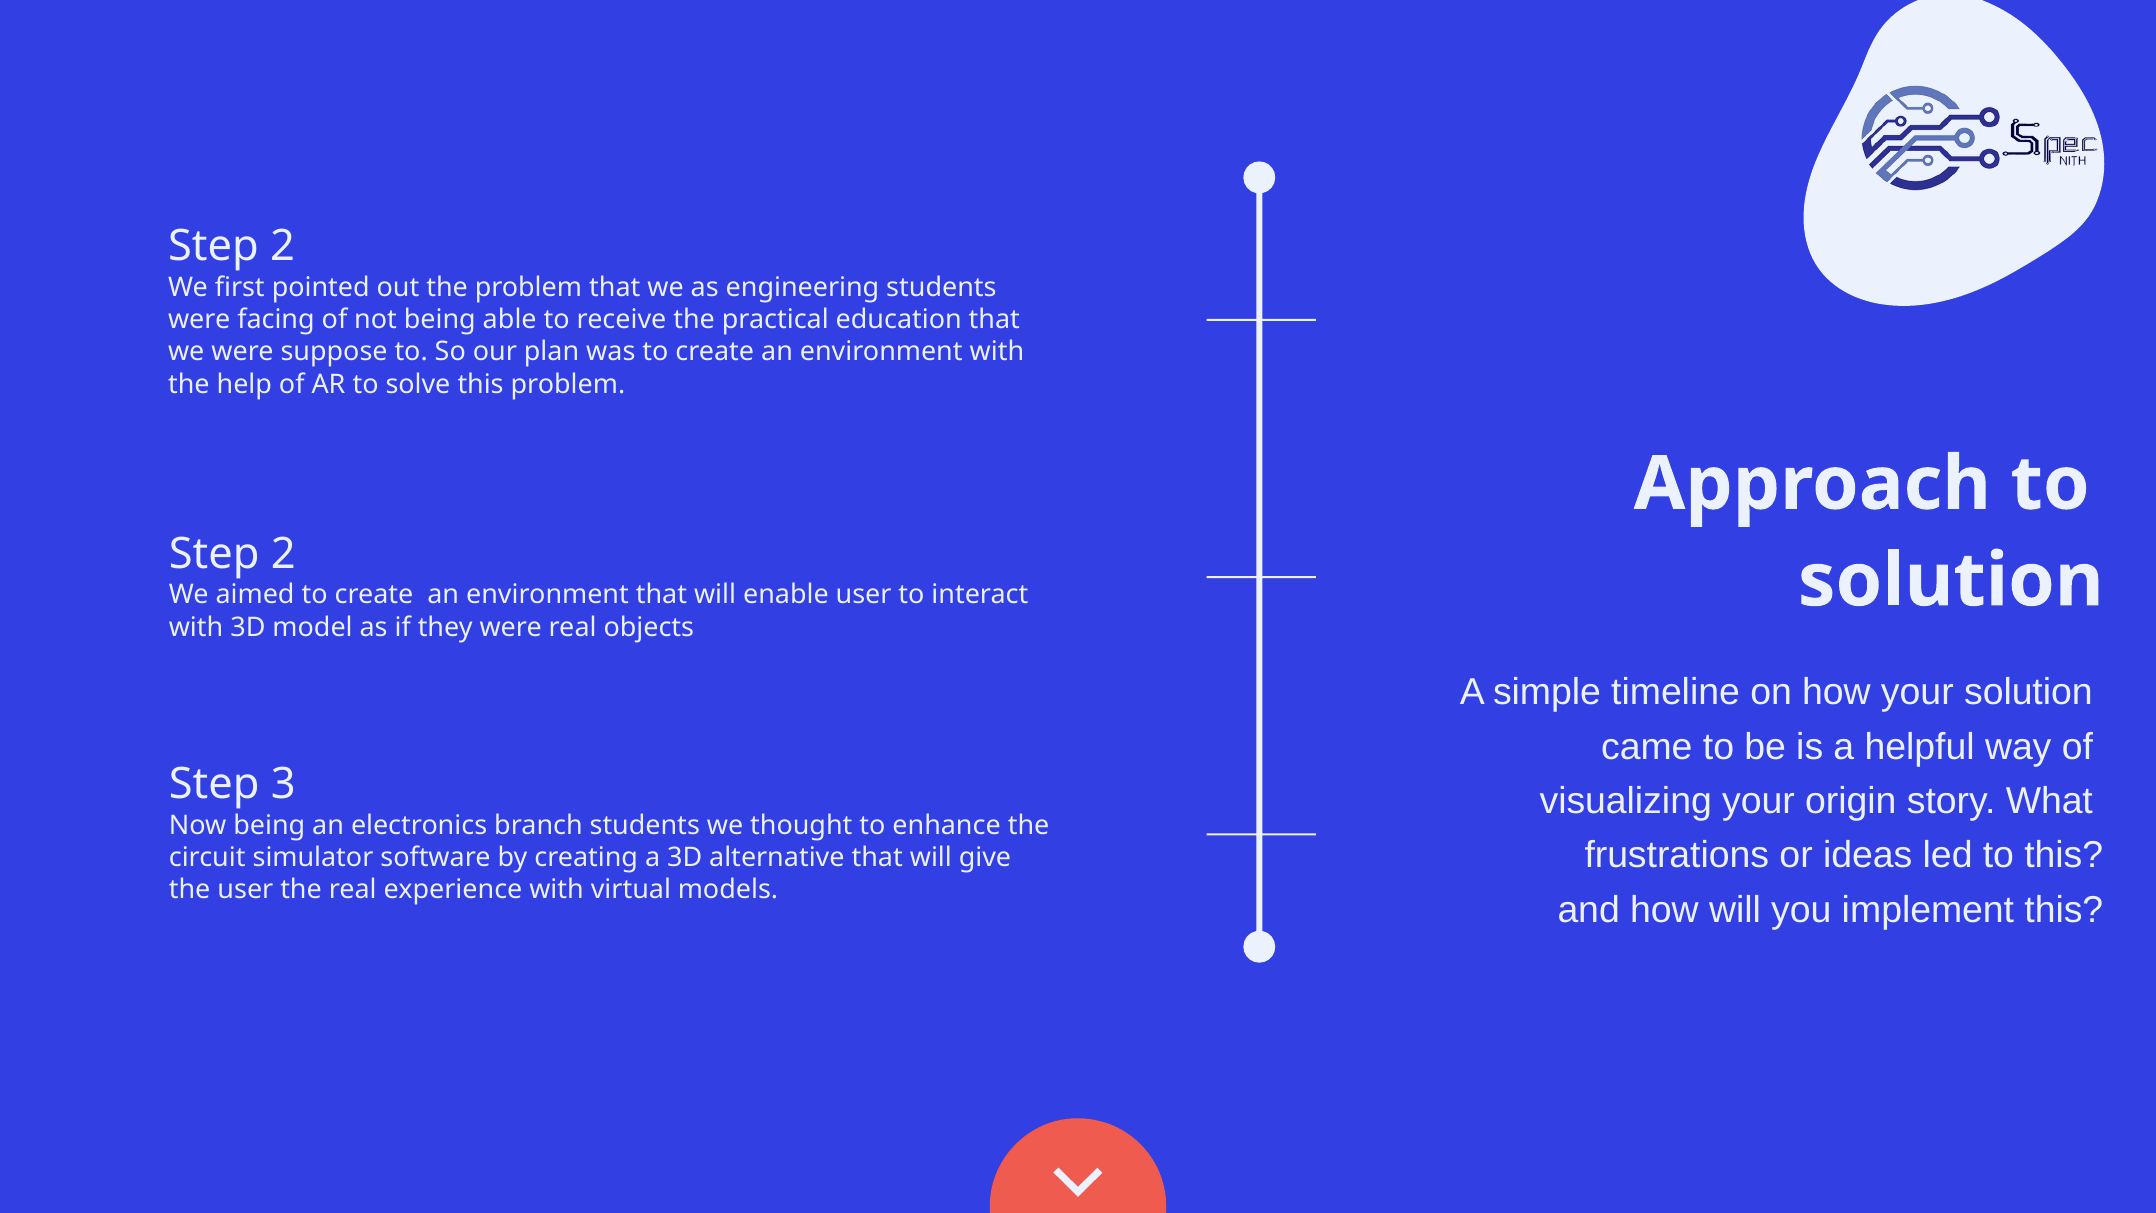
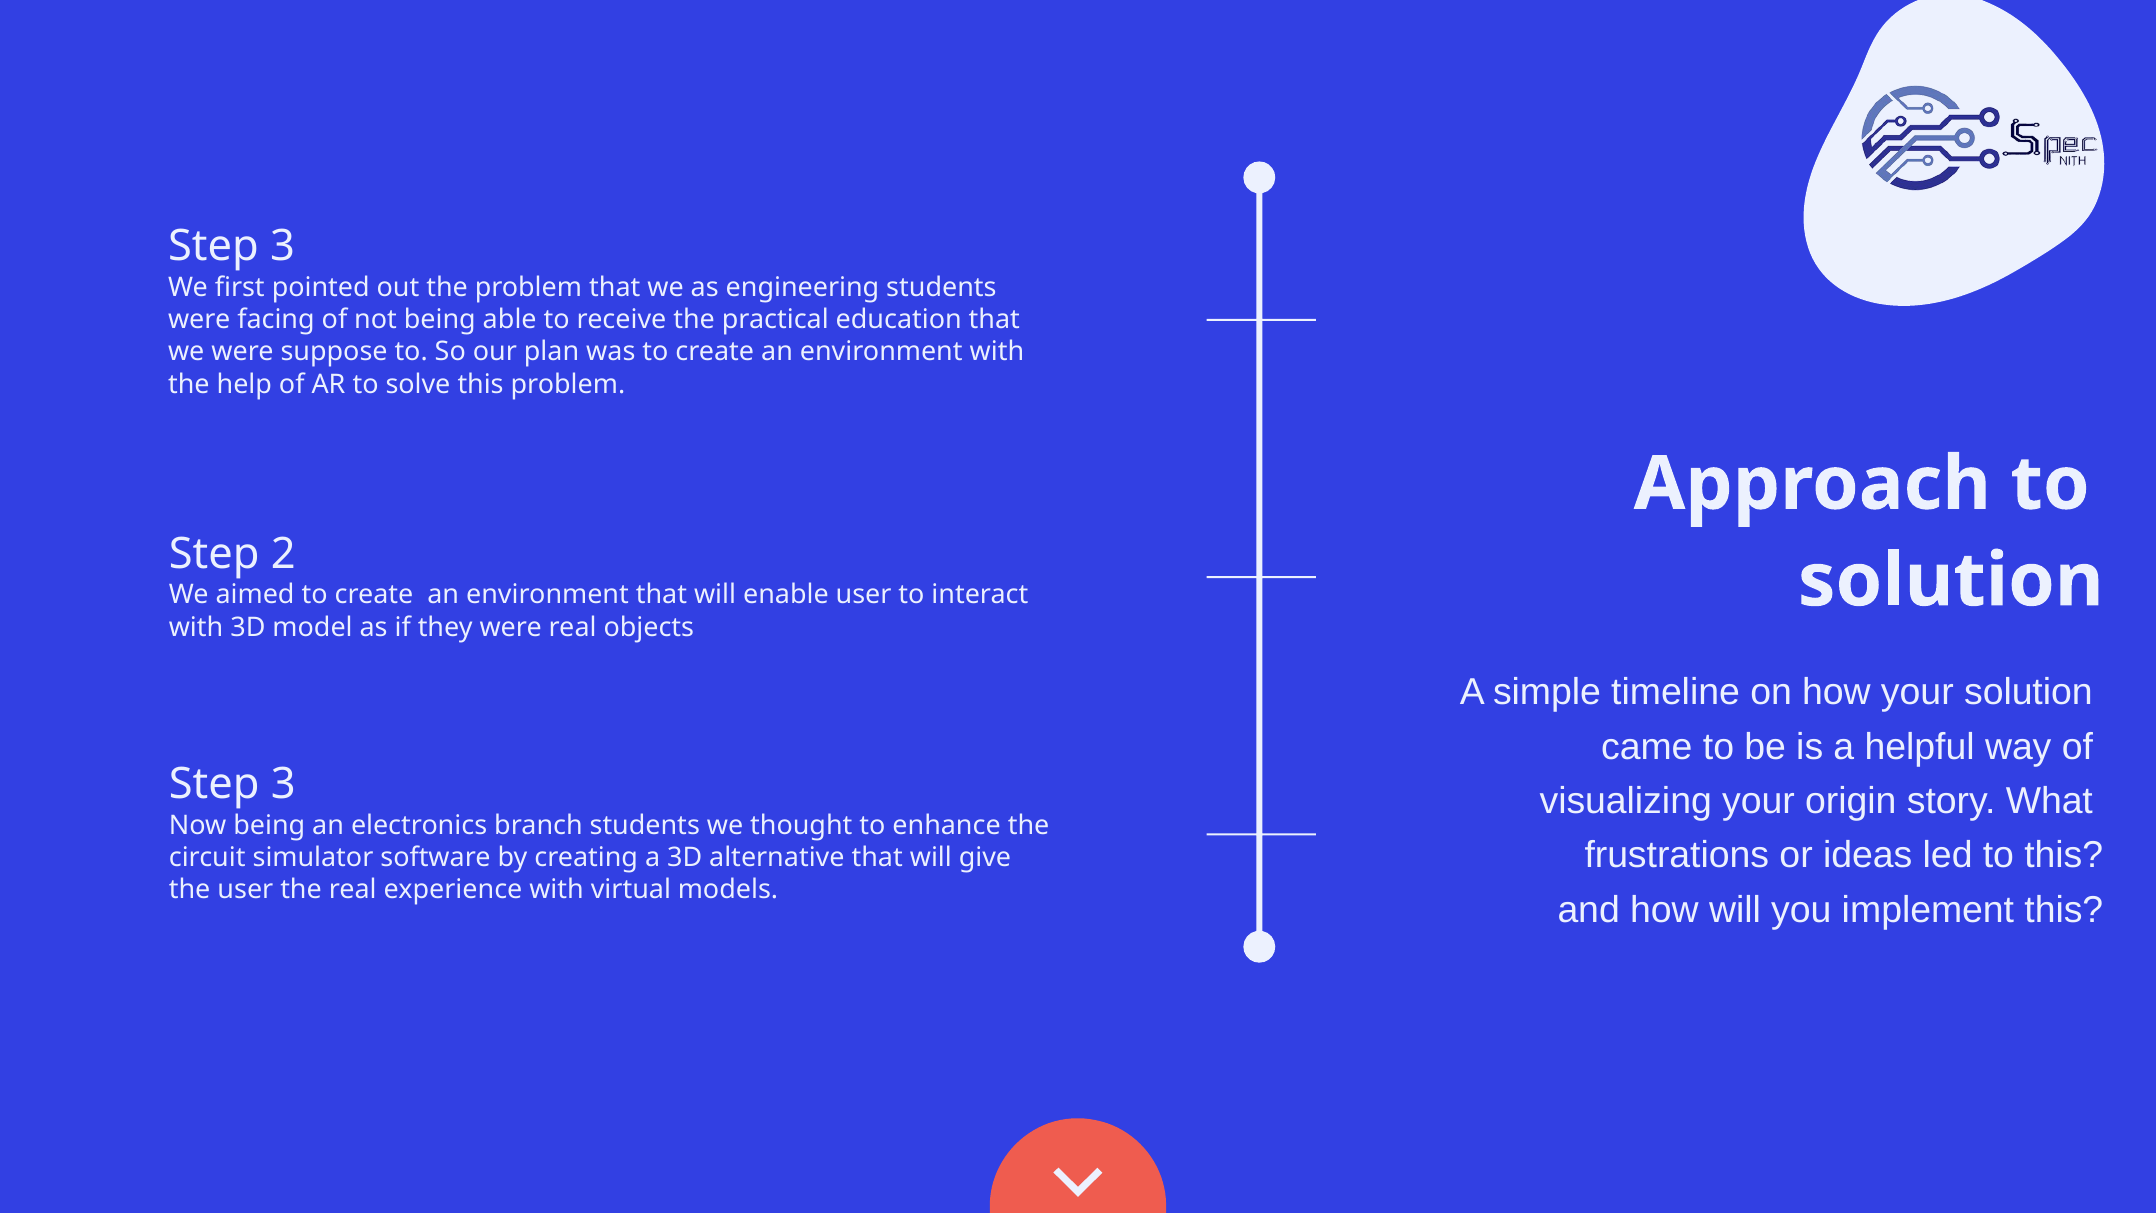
2: 2 -> 3 (283, 246)
